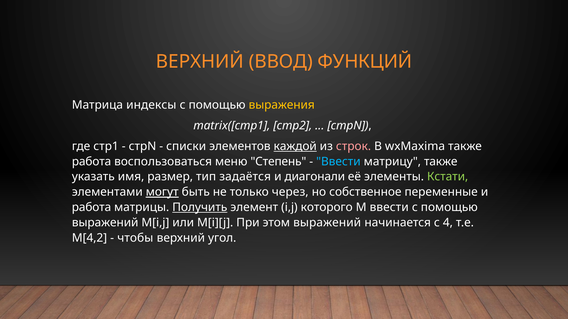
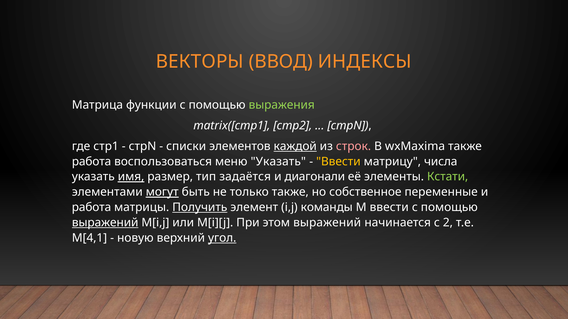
ВЕРХНИЙ: ВЕРХНИЙ -> ВЕКТОРЫ (200, 62)
ФУНКЦИЙ: ФУНКЦИЙ -> ИНДЕКСЫ (365, 62)
индексы: индексы -> функции (151, 105)
выражения colour: yellow -> light green (282, 105)
меню Степень: Степень -> Указать (278, 162)
Ввести colour: light blue -> yellow (338, 162)
матрицу также: также -> числа (441, 162)
имя underline: none -> present (131, 177)
только через: через -> также (290, 192)
которого: которого -> команды (327, 208)
выражений underline: none -> present (105, 223)
4: 4 -> 2 (448, 223)
M[4,2: M[4,2 -> M[4,1 (90, 238)
чтобы: чтобы -> новую (135, 238)
угол underline: none -> present (222, 238)
